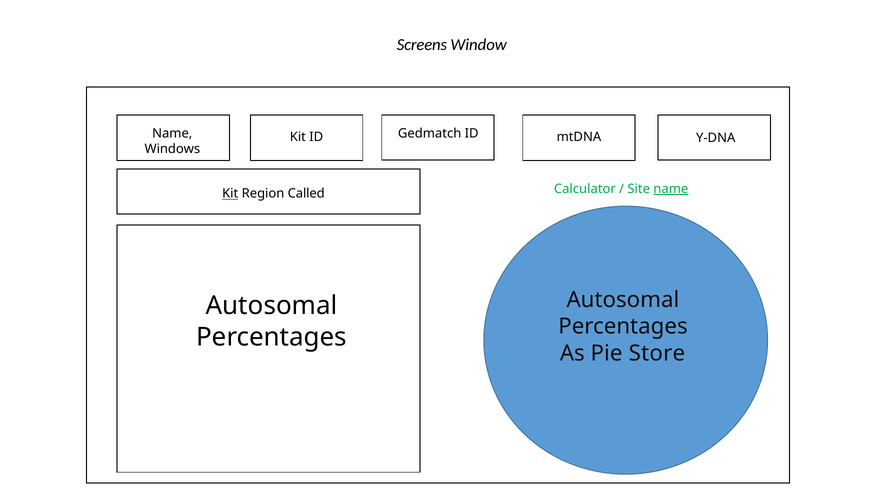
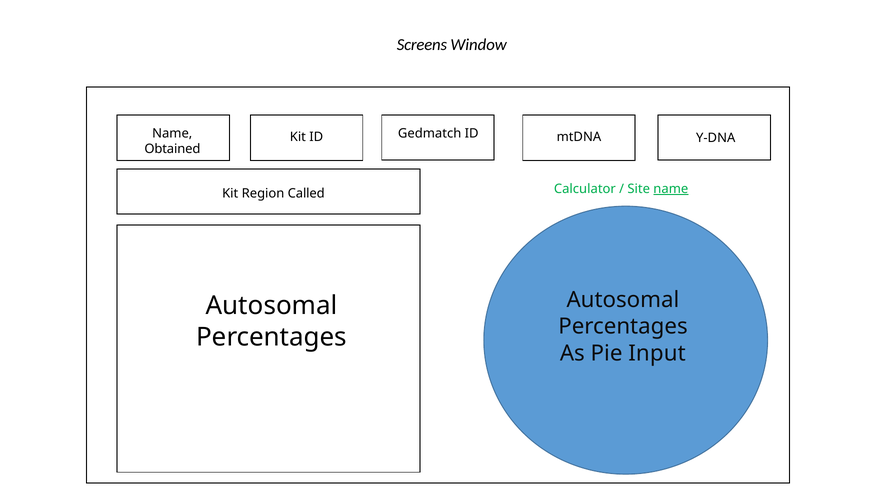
Windows: Windows -> Obtained (172, 149)
Kit underline: present -> none (230, 194)
Store: Store -> Input (657, 353)
